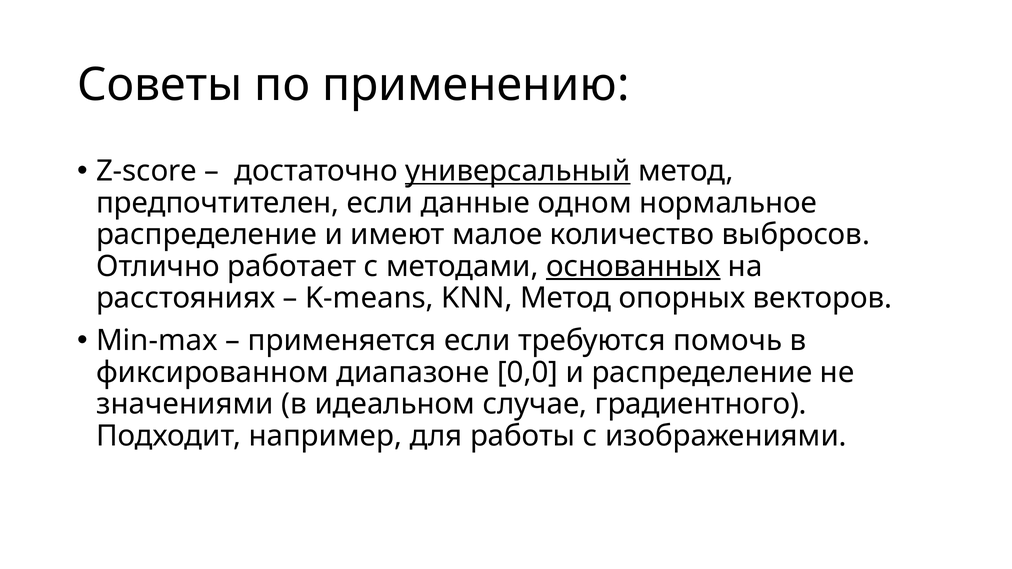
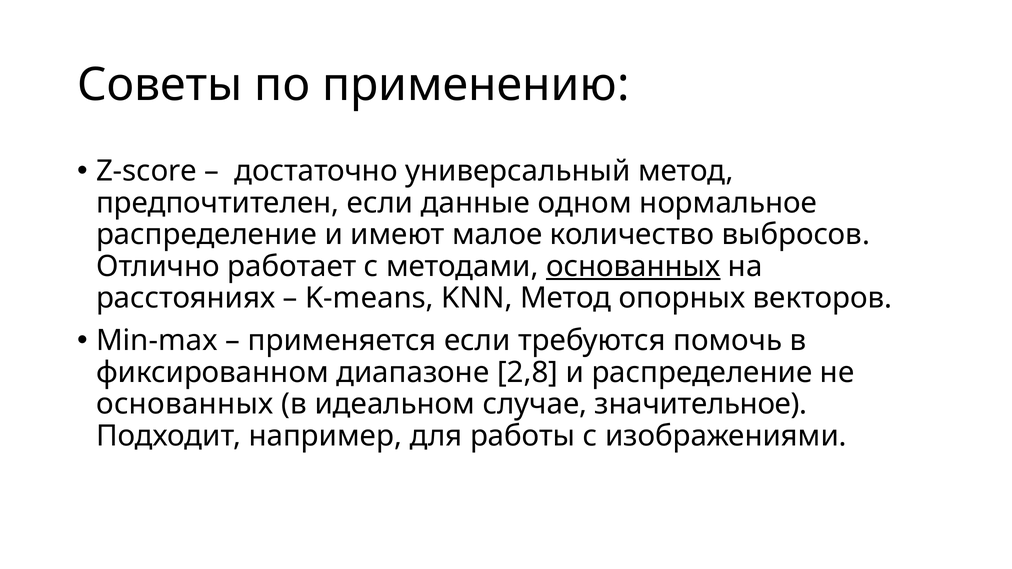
универсальный underline: present -> none (518, 171)
0,0: 0,0 -> 2,8 (528, 373)
значениями: значениями -> основанных (185, 404)
градиентного: градиентного -> значительное (701, 404)
